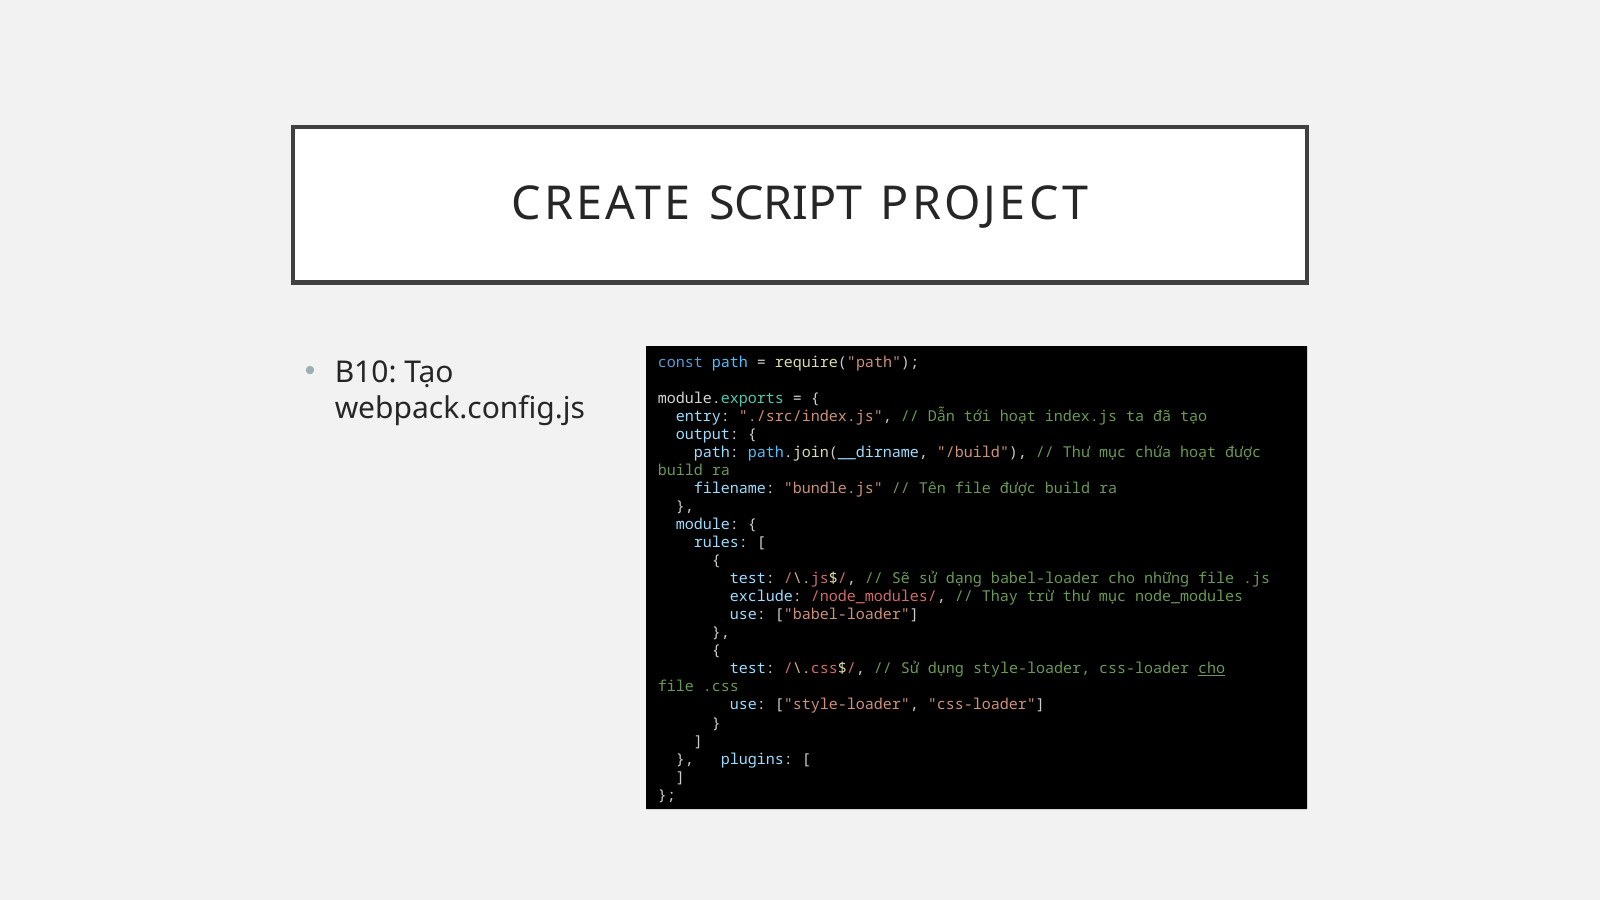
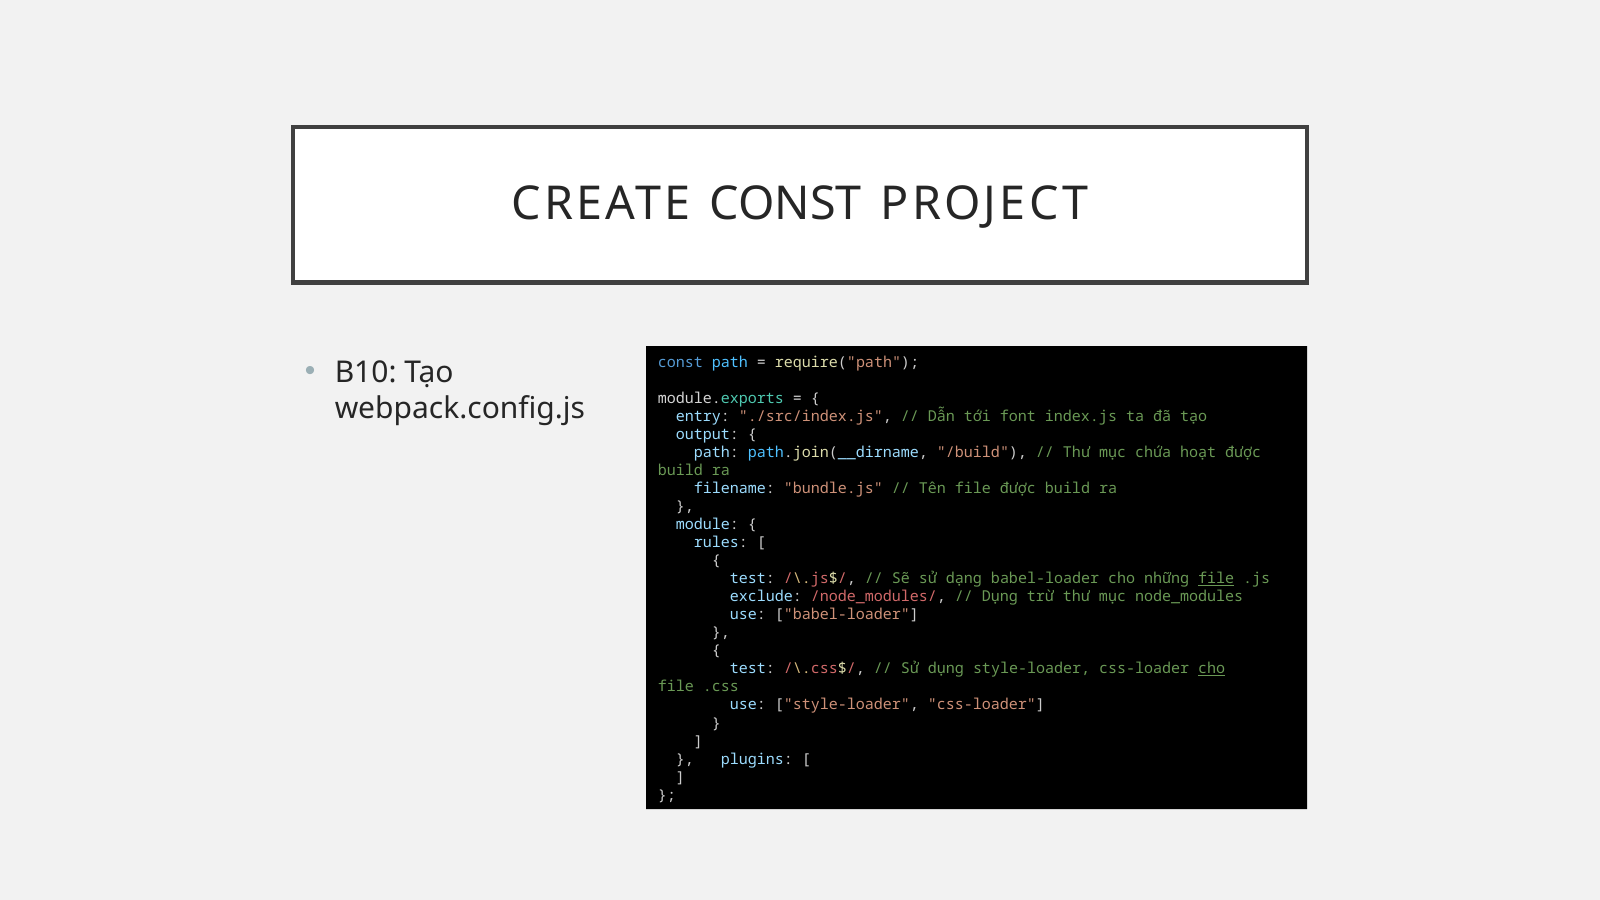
CREATE SCRIPT: SCRIPT -> CONST (786, 204)
tới hoạt: hoạt -> font (1018, 416)
file underline: none -> present (1216, 579)
Thay: Thay -> Dụng (1000, 597)
